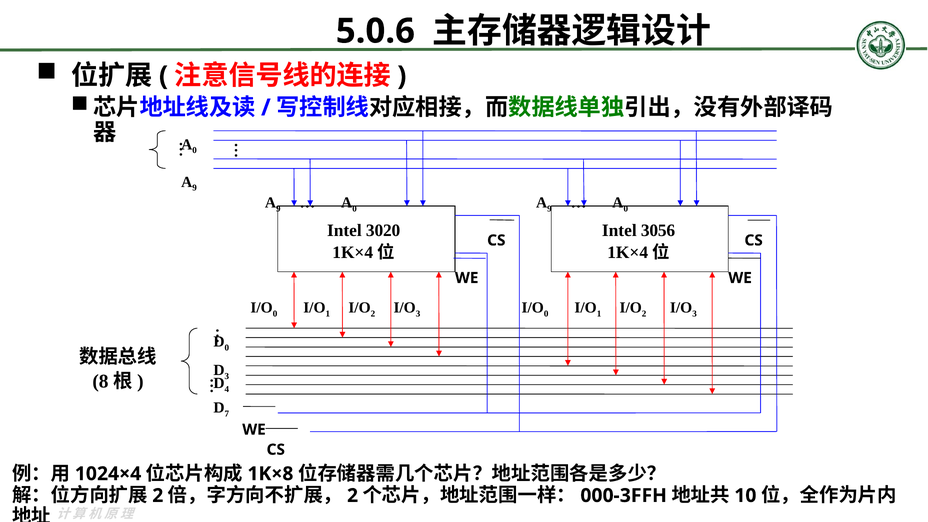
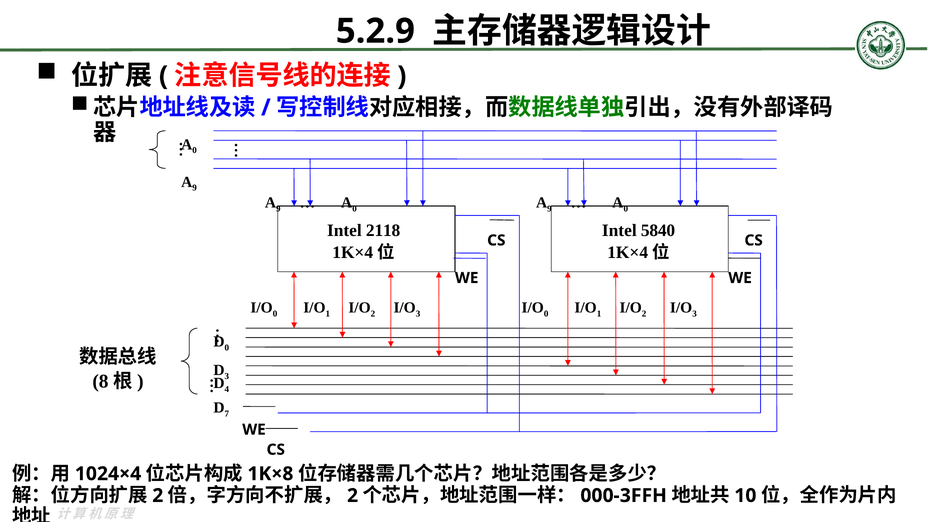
5.0.6: 5.0.6 -> 5.2.9 (375, 31)
3020: 3020 -> 2118 (383, 231)
3056: 3056 -> 5840 (658, 231)
